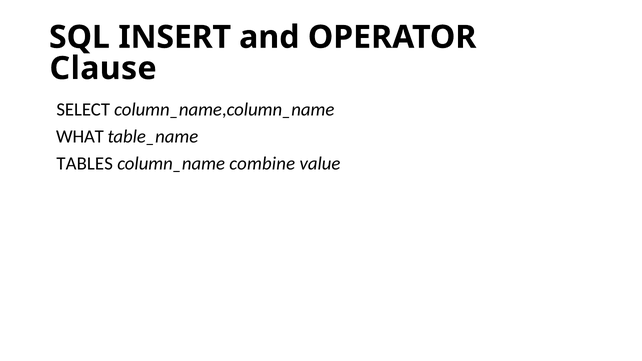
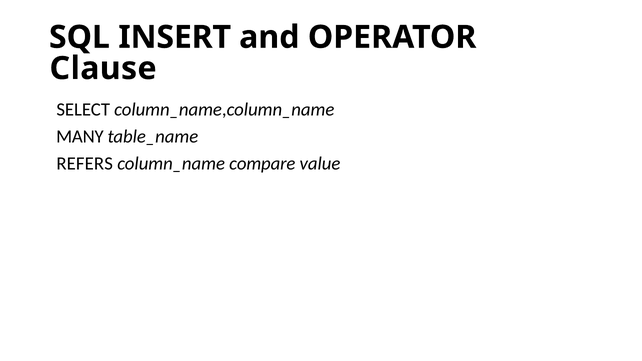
WHAT: WHAT -> MANY (80, 137)
TABLES: TABLES -> REFERS (85, 164)
combine: combine -> compare (262, 164)
